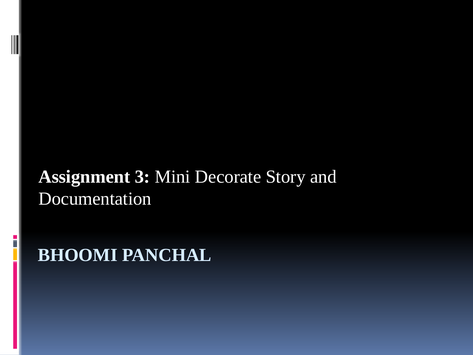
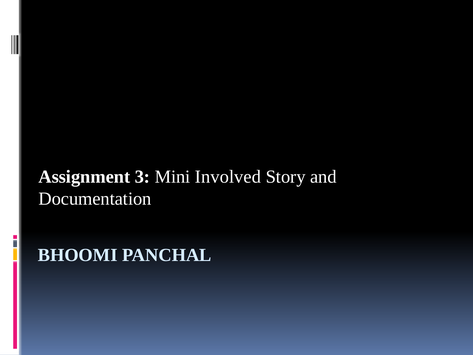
Decorate: Decorate -> Involved (228, 177)
